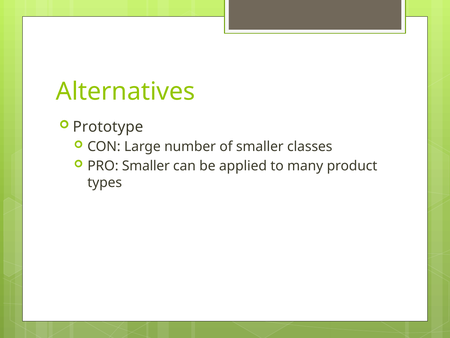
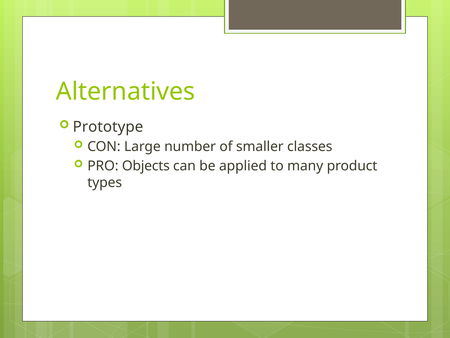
PRO Smaller: Smaller -> Objects (146, 166)
